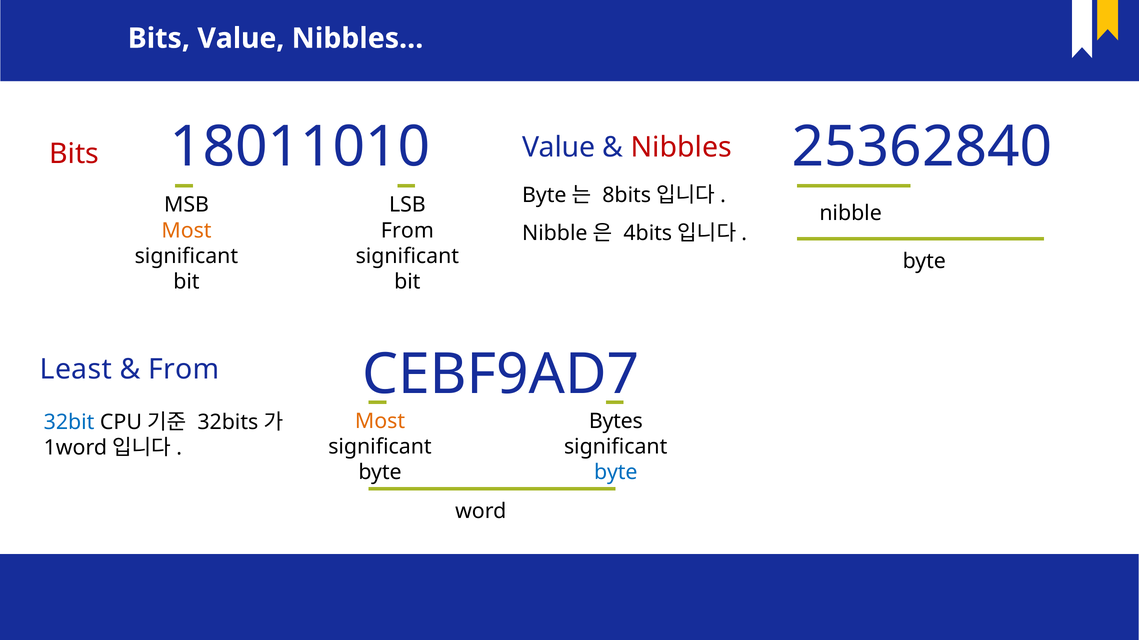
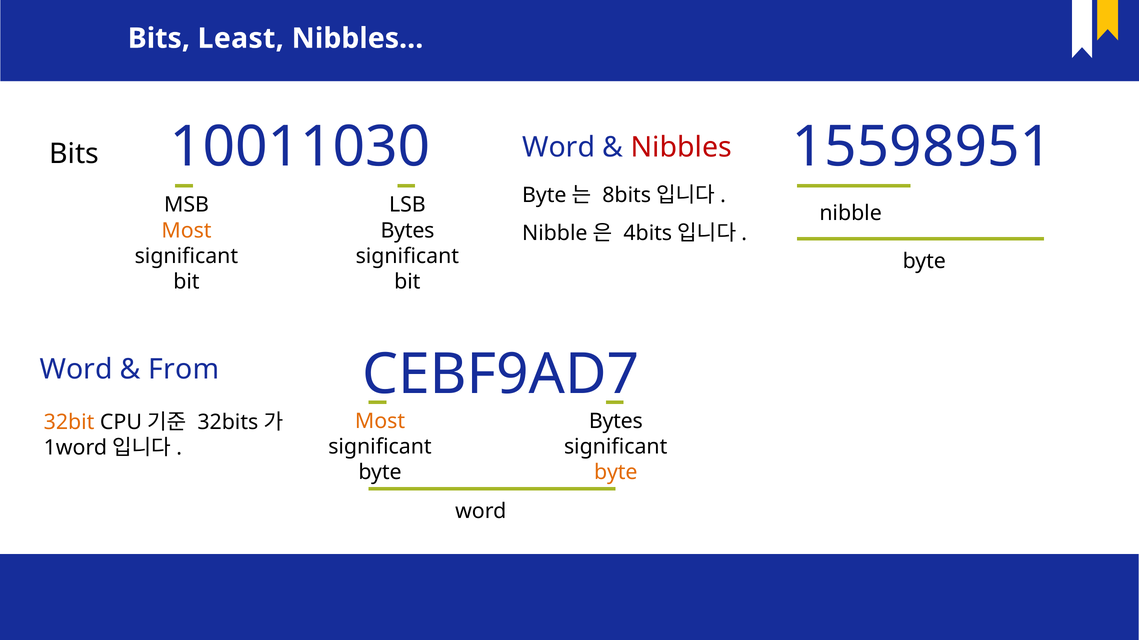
Bits Value: Value -> Least (241, 38)
18011010: 18011010 -> 10011030 (300, 147)
25362840: 25362840 -> 15598951 (922, 147)
Value: Value -> Word (559, 147)
Bits colour: red -> black (74, 154)
From: From -> Bytes (408, 231)
Least: Least -> Word (76, 370)
32bit colour: blue -> orange (69, 423)
byte colour: blue -> orange (616, 473)
